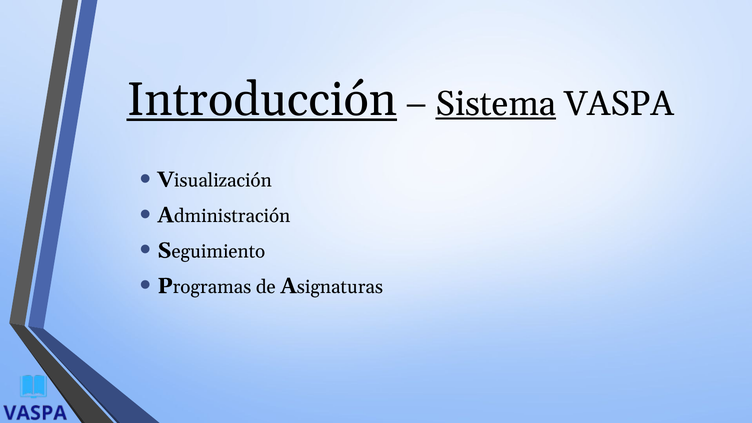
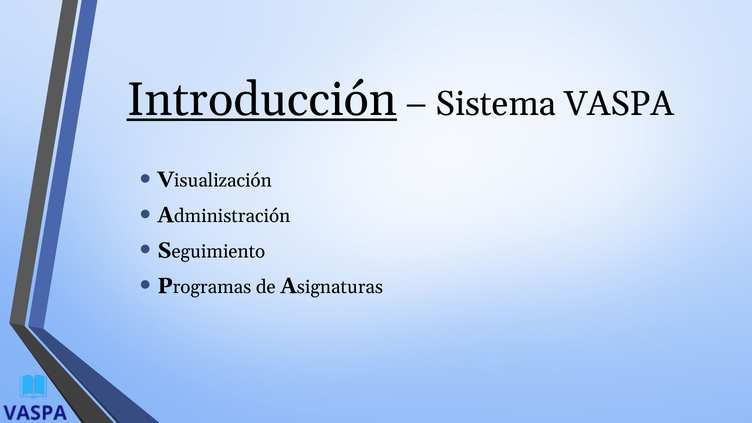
Sistema underline: present -> none (496, 104)
